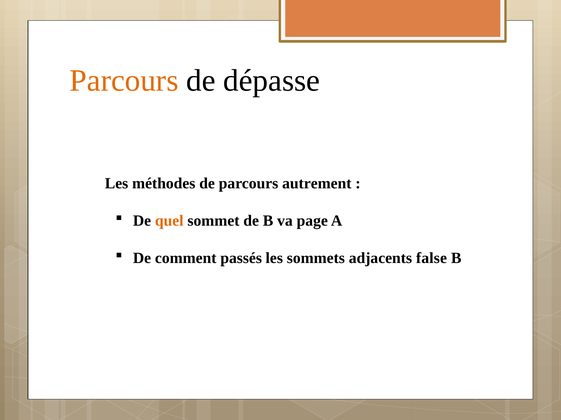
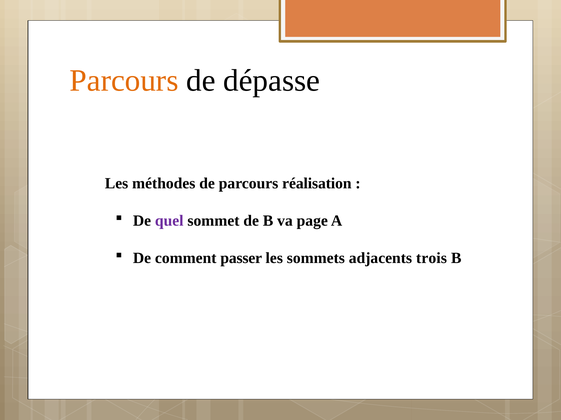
autrement: autrement -> réalisation (317, 184)
quel colour: orange -> purple (169, 221)
passés: passés -> passer (241, 259)
false: false -> trois (431, 259)
